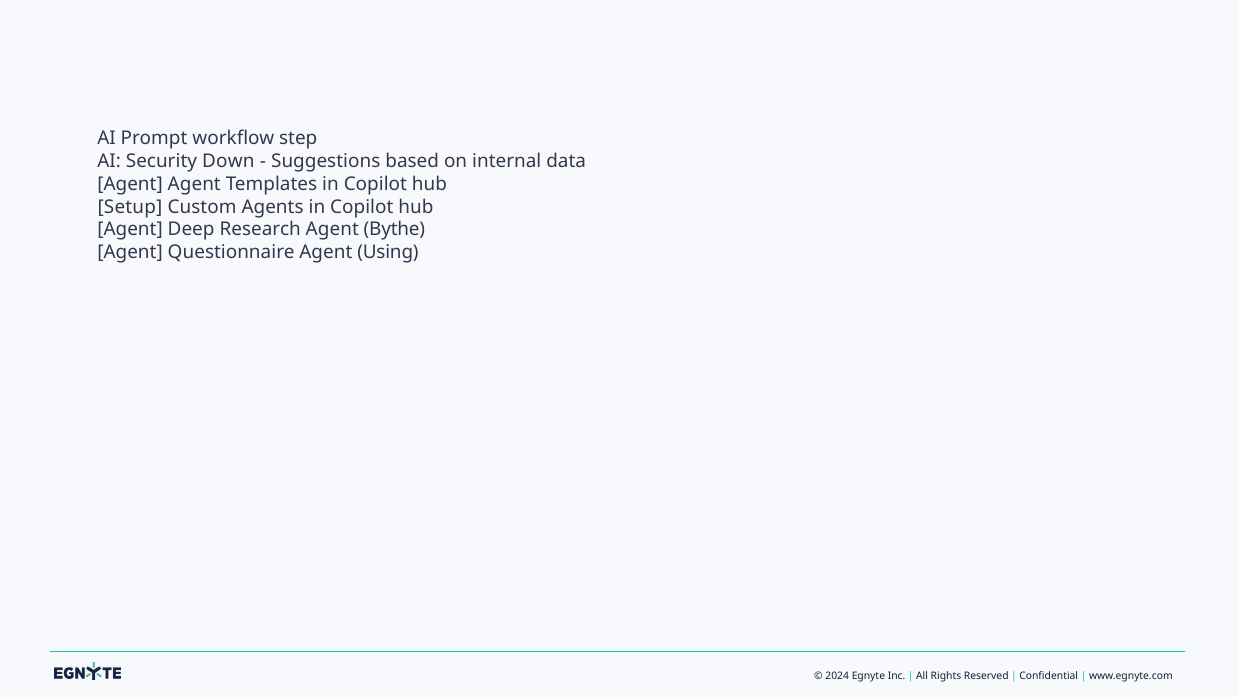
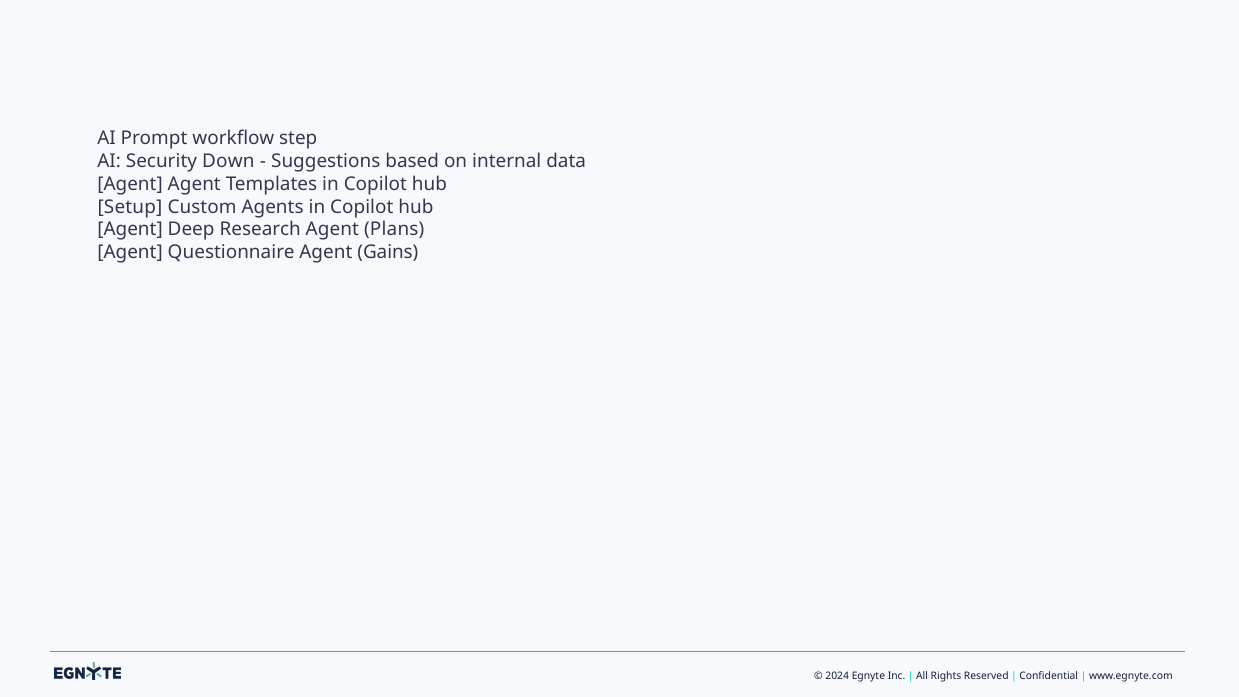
Bythe: Bythe -> Plans (394, 230)
Using: Using -> Gains (388, 252)
